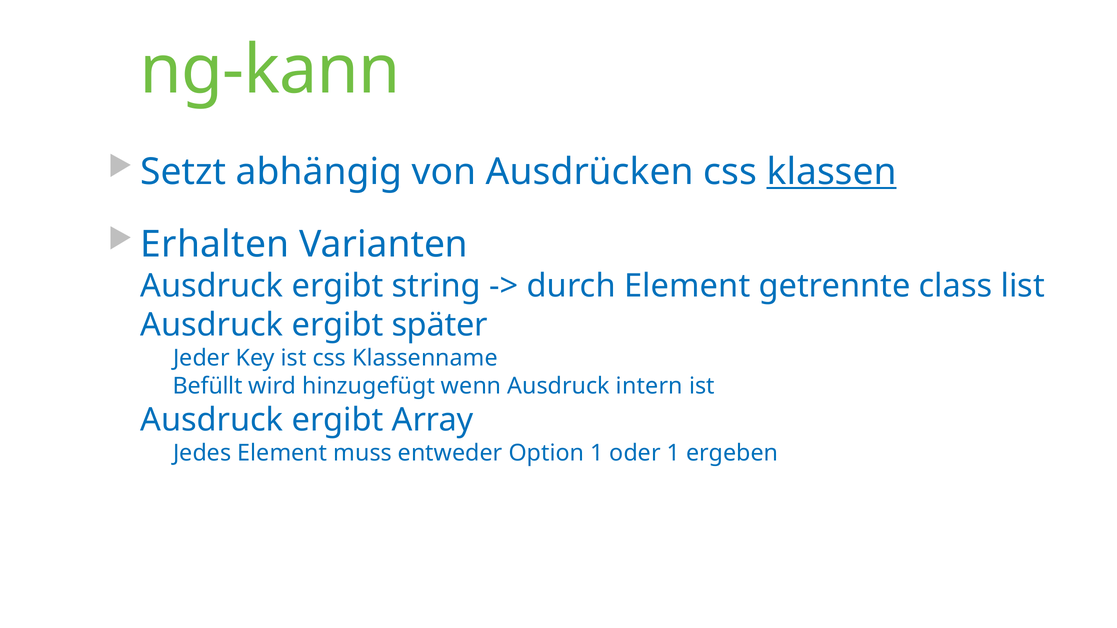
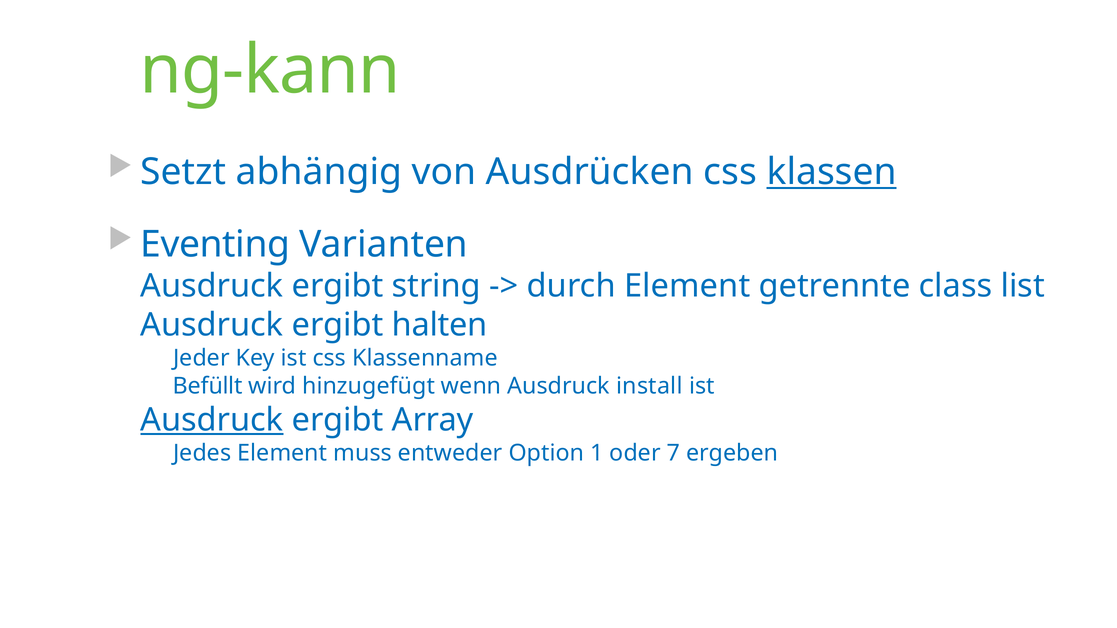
Erhalten: Erhalten -> Eventing (215, 245)
später: später -> halten (440, 325)
intern: intern -> install (649, 386)
Ausdruck underline: none -> present (212, 420)
oder 1: 1 -> 7 (673, 453)
